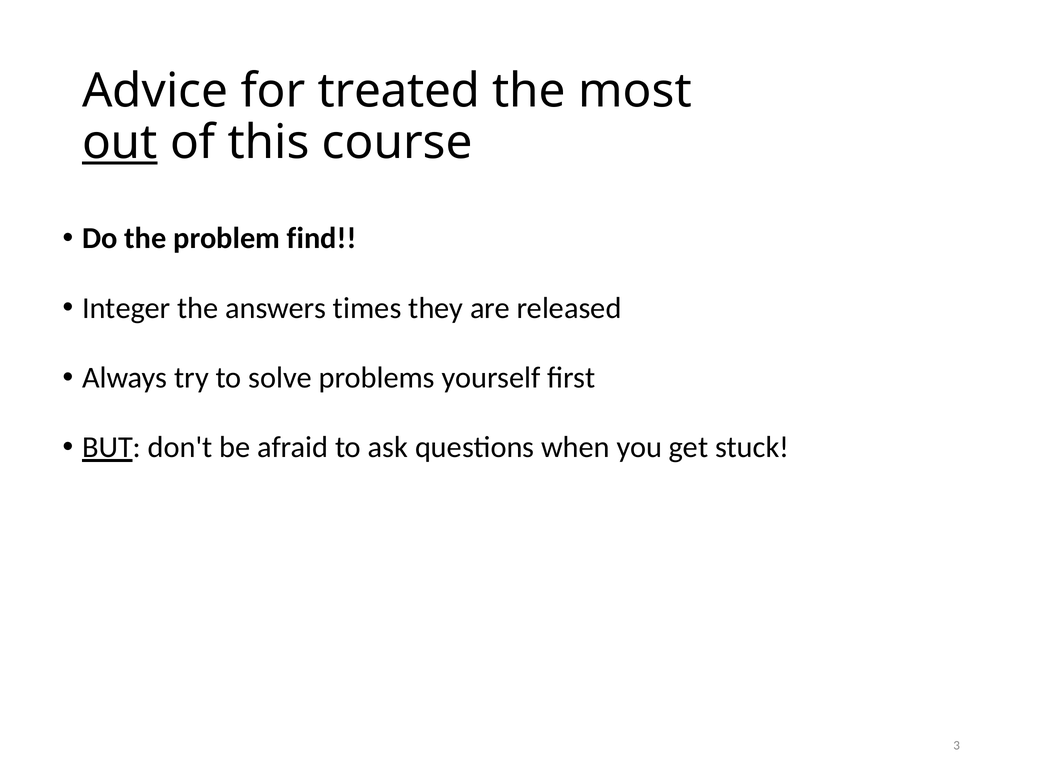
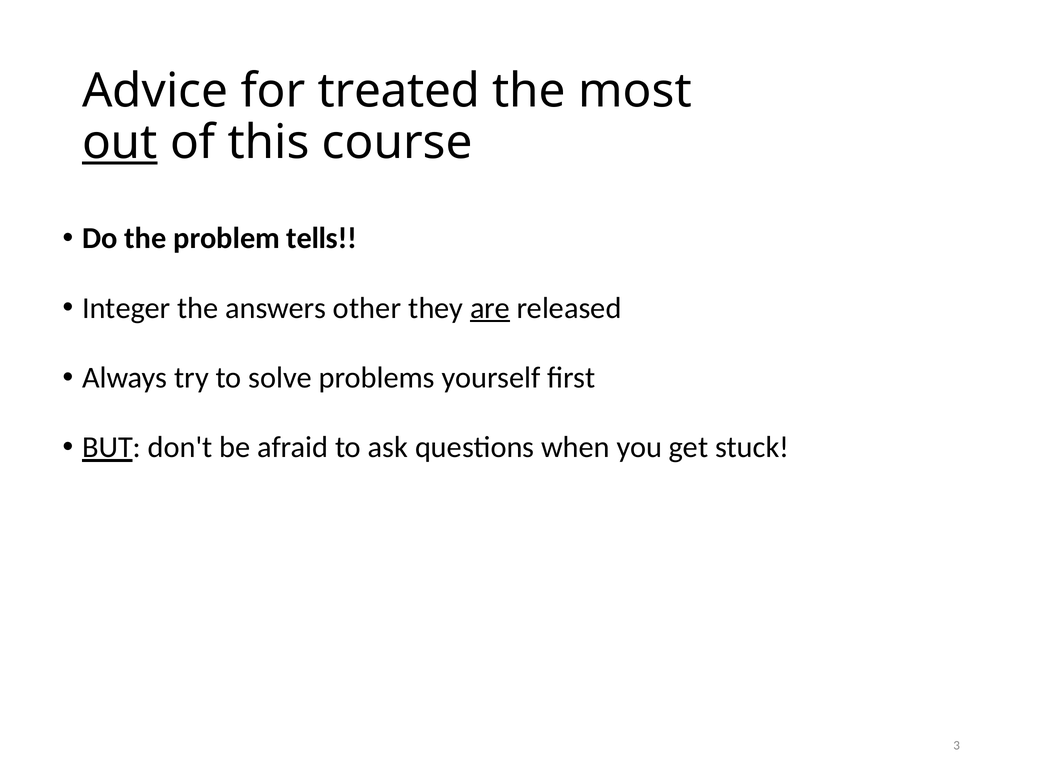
find: find -> tells (322, 239)
times: times -> other (367, 308)
are underline: none -> present (490, 308)
